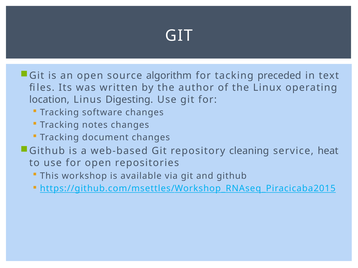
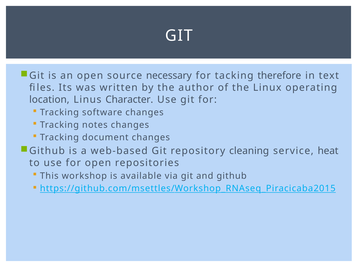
algorithm: algorithm -> necessary (169, 76)
preceded: preceded -> therefore (279, 76)
Digesting: Digesting -> Character (129, 100)
